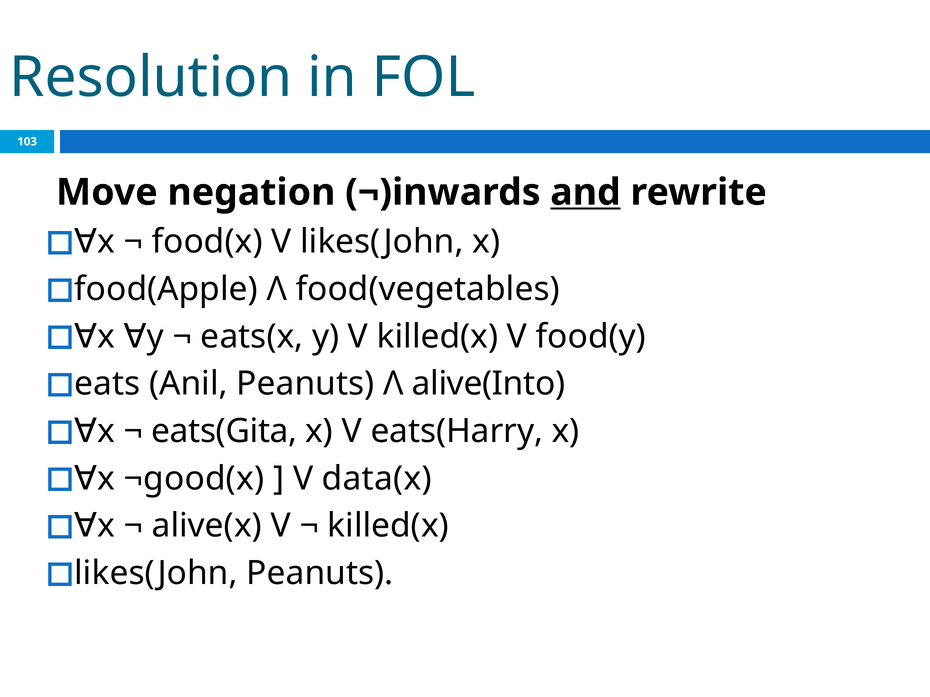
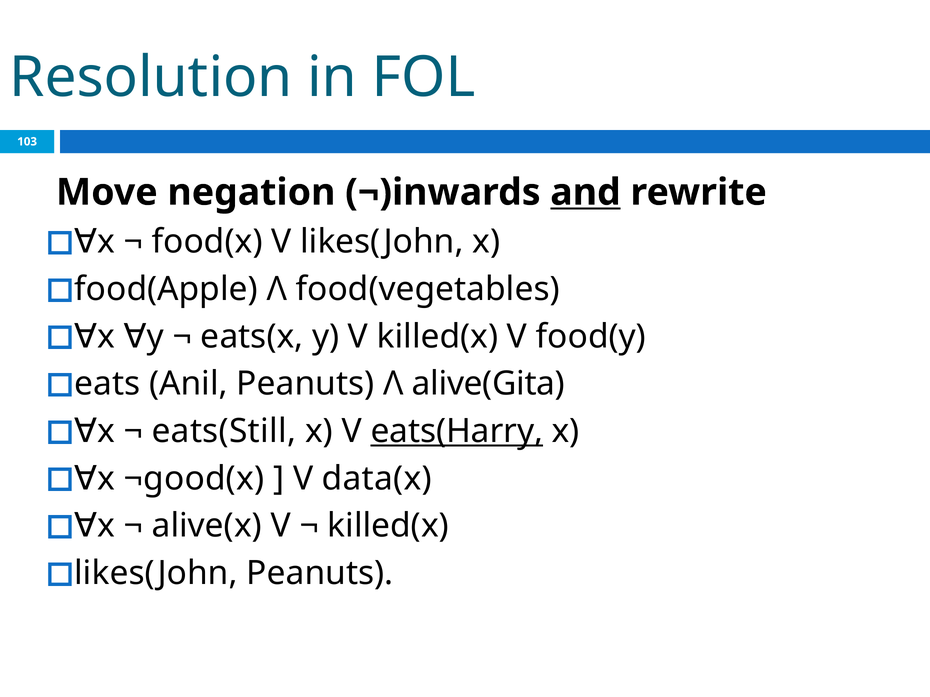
alive(Into: alive(Into -> alive(Gita (488, 384)
eats(Gita: eats(Gita -> eats(Still (224, 431)
eats(Harry underline: none -> present (457, 431)
